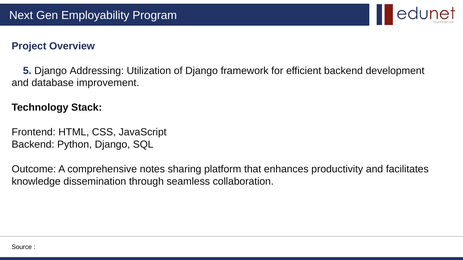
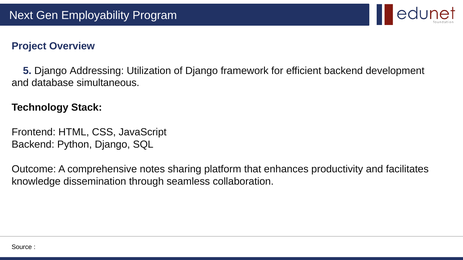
improvement: improvement -> simultaneous (108, 83)
